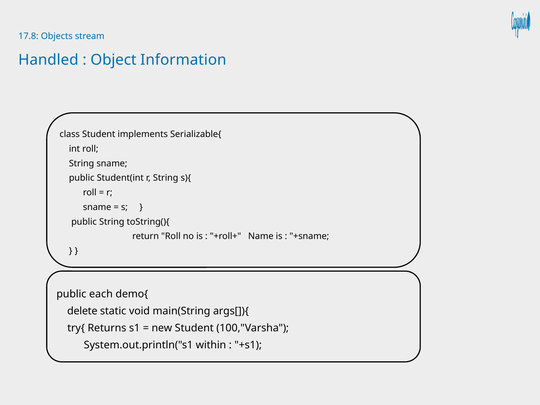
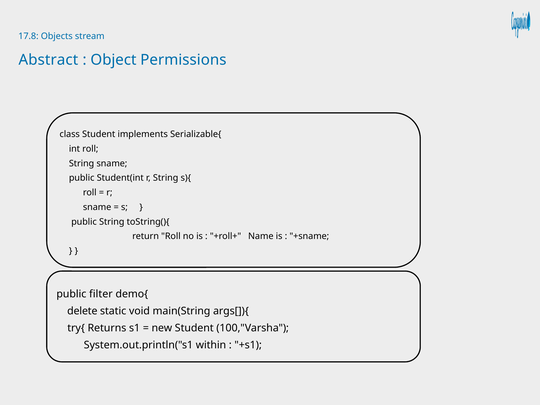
Handled: Handled -> Abstract (48, 60)
Information: Information -> Permissions (183, 60)
each: each -> filter (101, 294)
